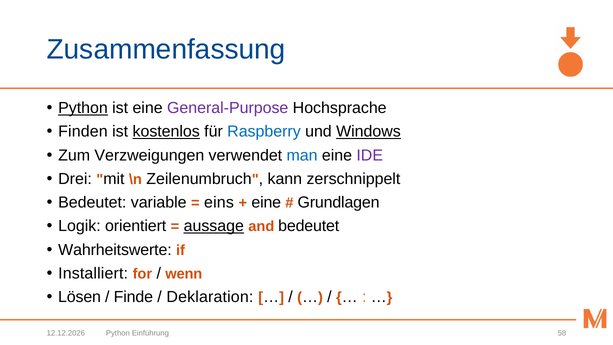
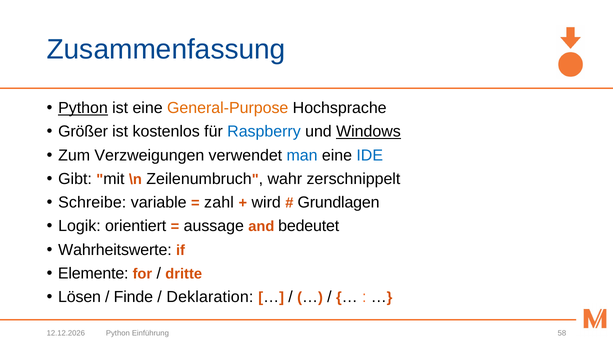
General-Purpose colour: purple -> orange (228, 108)
Finden: Finden -> Größer (83, 132)
kostenlos underline: present -> none (166, 132)
IDE colour: purple -> blue (370, 155)
Drei: Drei -> Gibt (75, 179)
kann: kann -> wahr (285, 179)
Bedeutet: Bedeutet -> Schreibe (92, 202)
eins: eins -> zahl (219, 202)
eine: eine -> wird (266, 202)
aussage underline: present -> none (214, 226)
Installiert: Installiert -> Elemente (93, 273)
wenn: wenn -> dritte (184, 274)
